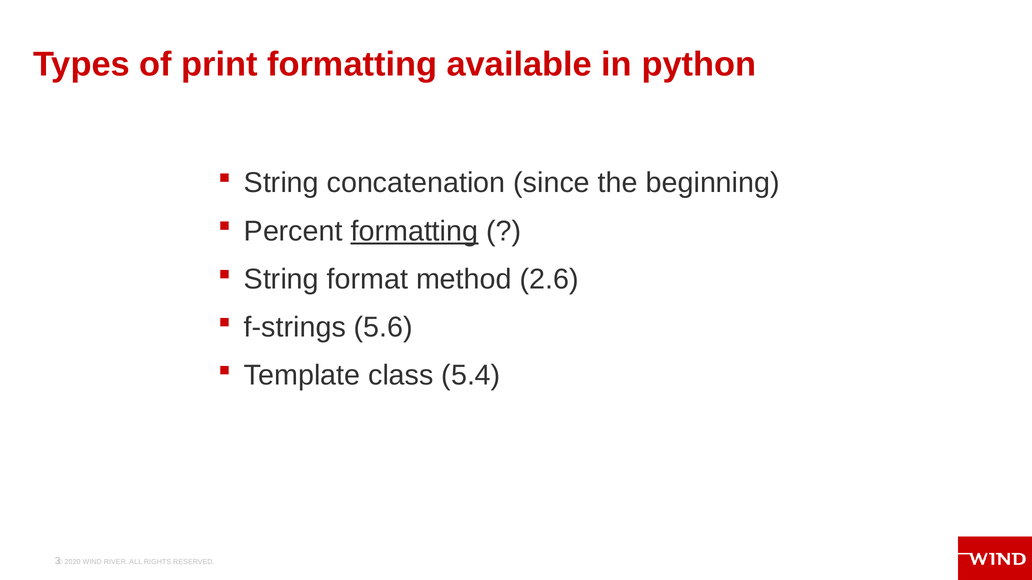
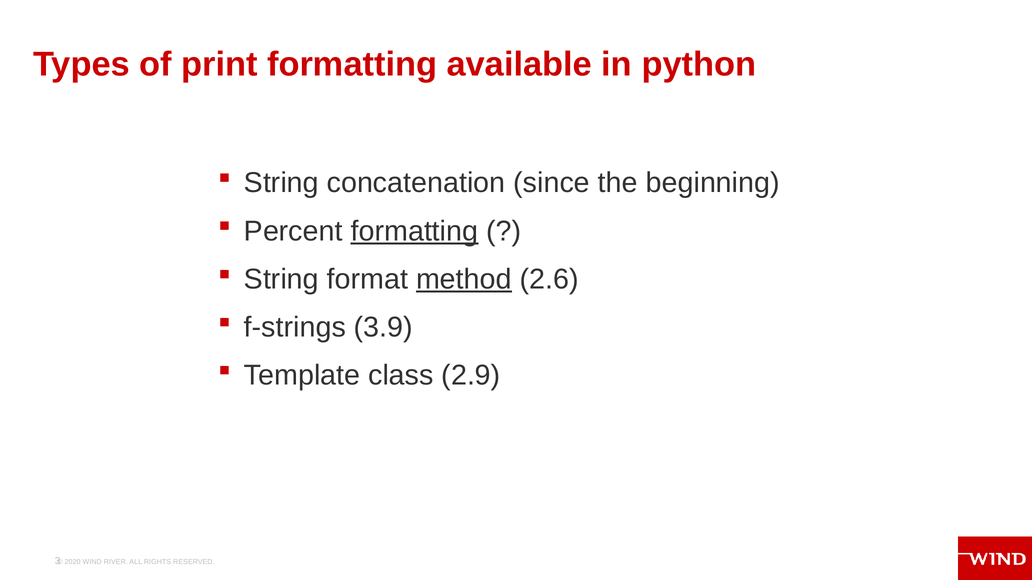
method underline: none -> present (464, 279)
5.6: 5.6 -> 3.9 (383, 328)
5.4: 5.4 -> 2.9 (471, 376)
